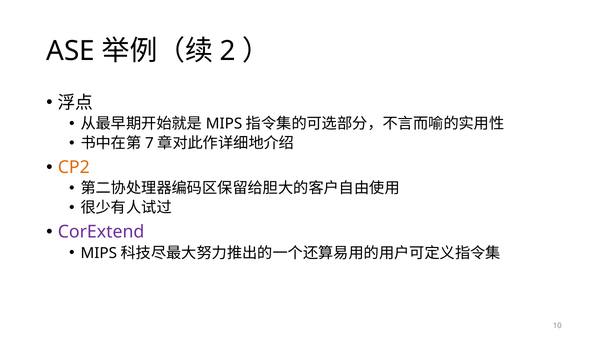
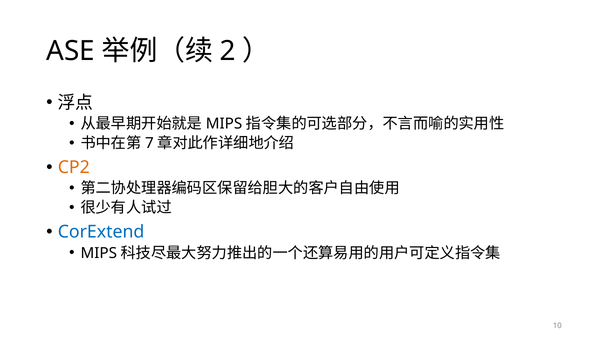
CorExtend colour: purple -> blue (101, 232)
